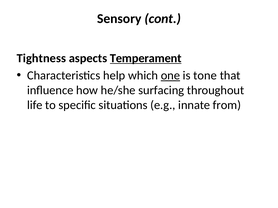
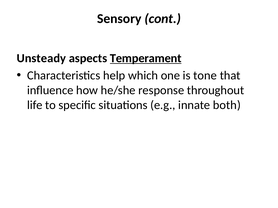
Tightness: Tightness -> Unsteady (41, 58)
one underline: present -> none (170, 76)
surfacing: surfacing -> response (161, 90)
from: from -> both (227, 105)
